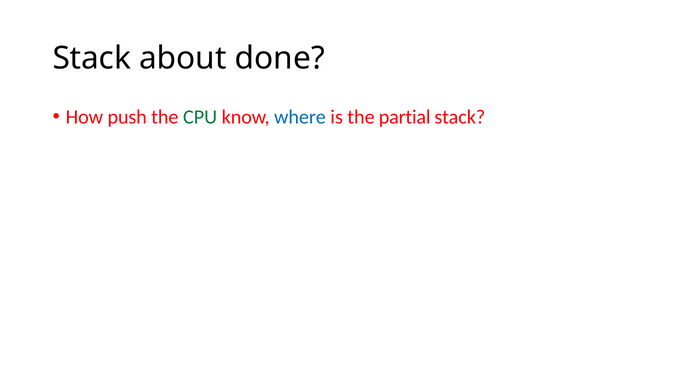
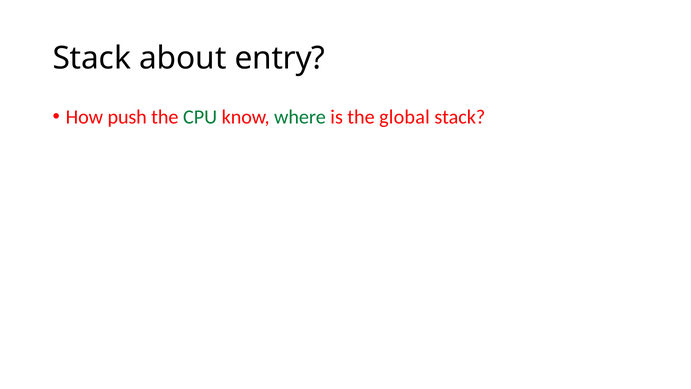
done: done -> entry (280, 58)
where colour: blue -> green (300, 117)
partial: partial -> global (404, 117)
